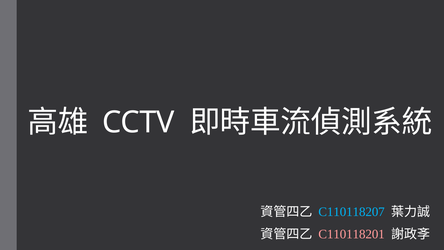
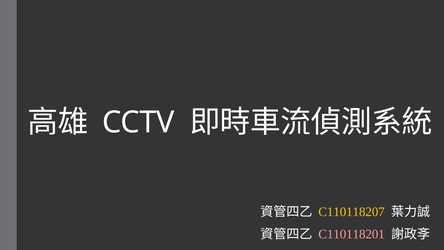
C110118207 colour: light blue -> yellow (352, 212)
